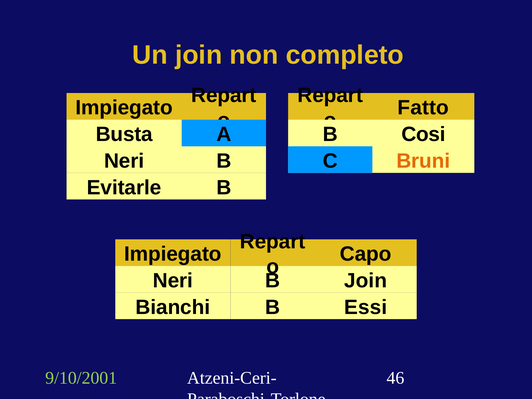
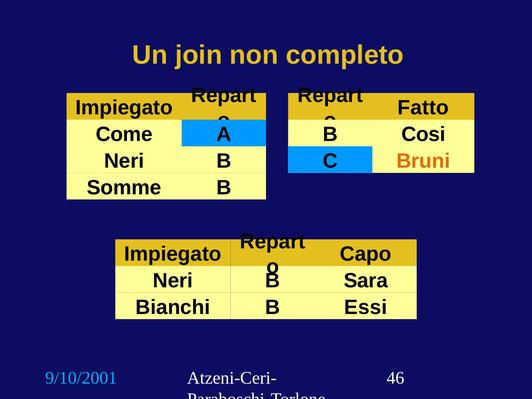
Busta: Busta -> Come (124, 134)
Evitarle: Evitarle -> Somme (124, 188)
B Join: Join -> Sara (366, 281)
9/10/2001 colour: light green -> light blue (81, 378)
